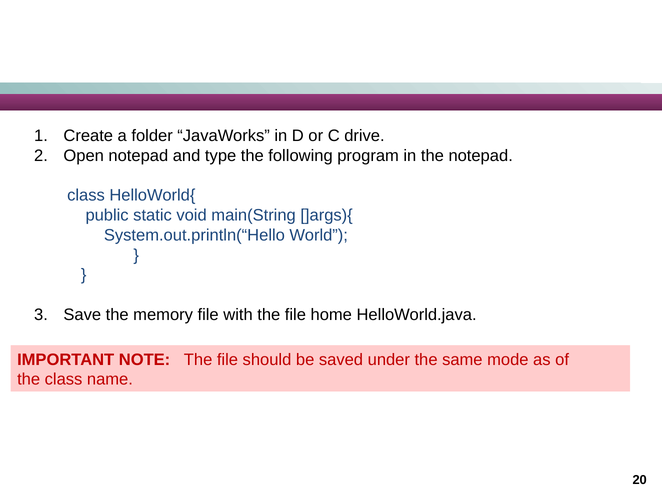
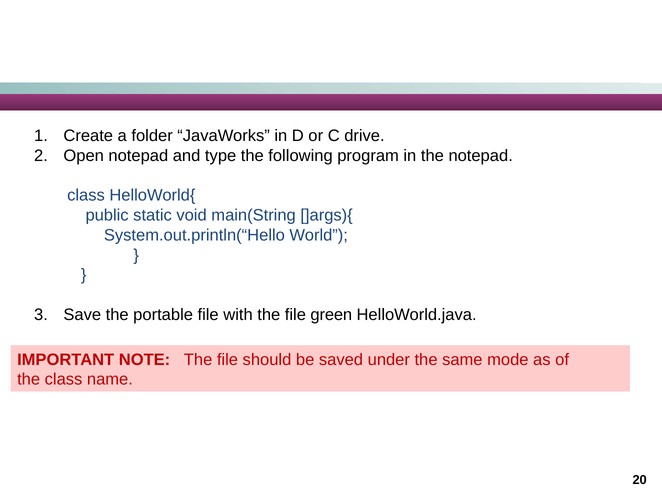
memory: memory -> portable (163, 314)
home: home -> green (331, 314)
